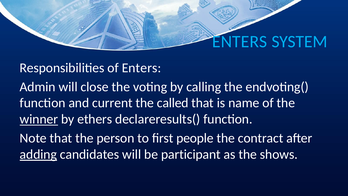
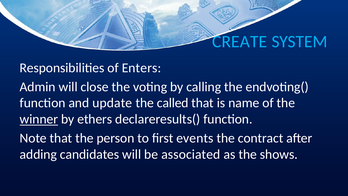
ENTERS: ENTERS -> CREATE (240, 42)
current: current -> update (112, 103)
people: people -> events (195, 138)
adding underline: present -> none (38, 154)
participant: participant -> associated (191, 154)
